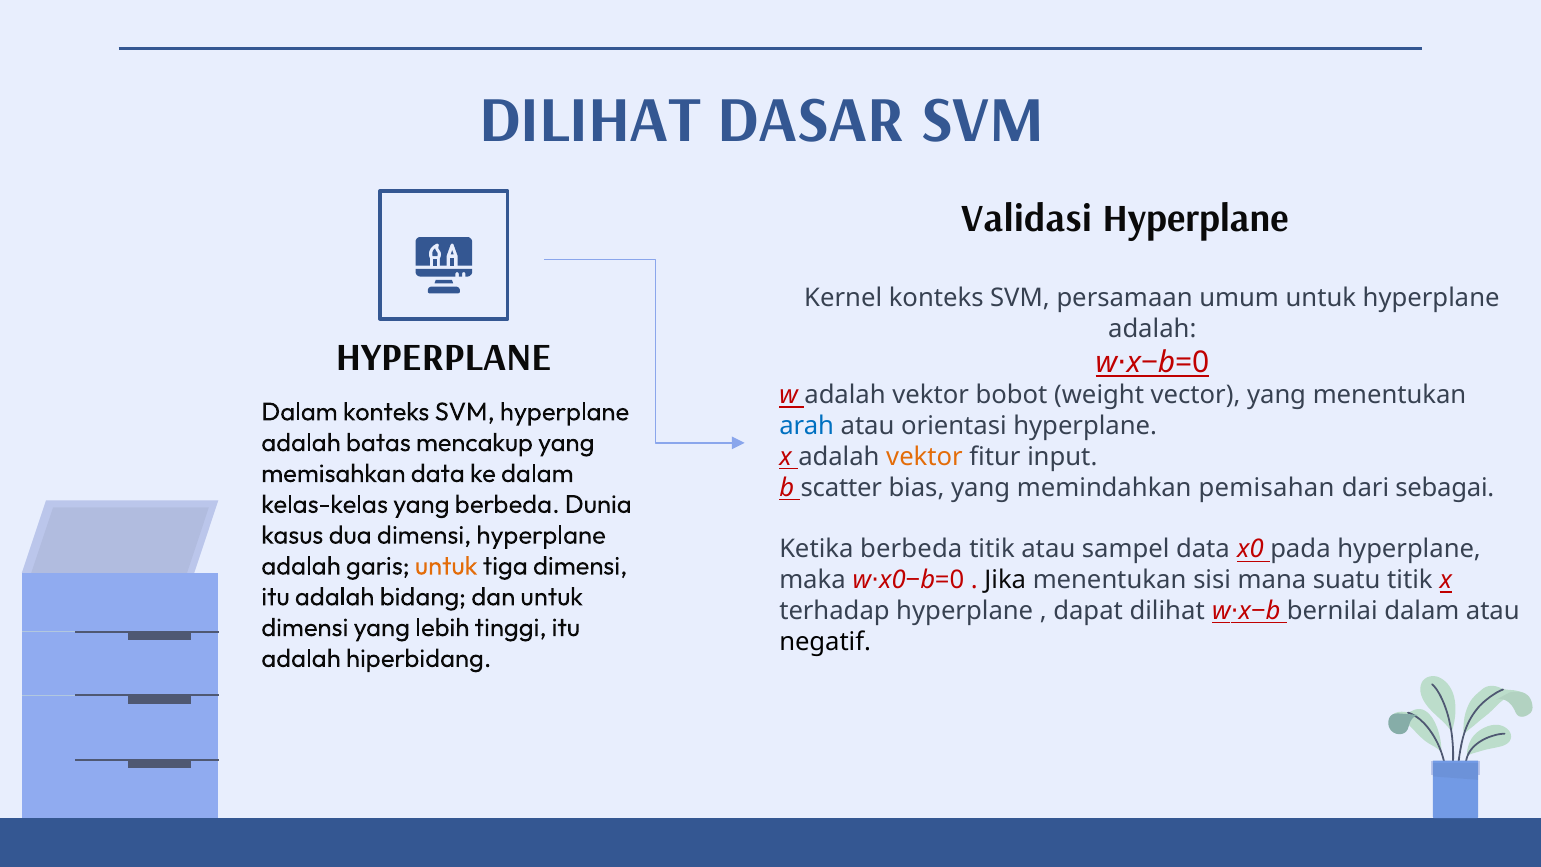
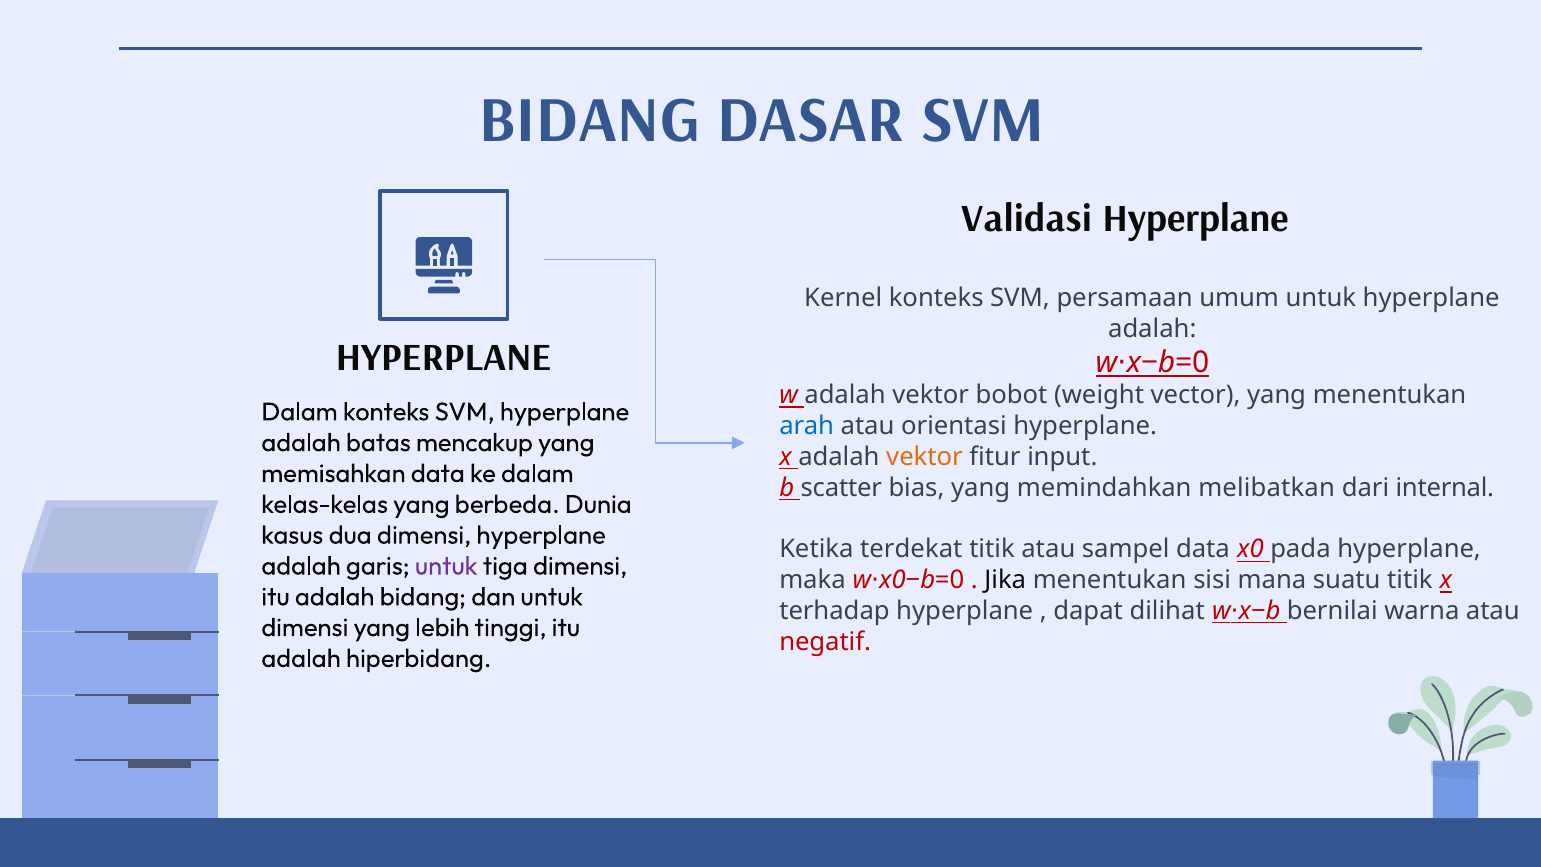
DILIHAT: DILIHAT -> BIDANG (590, 120)
pemisahan: pemisahan -> melibatkan (1267, 488)
sebagai: sebagai -> internal (1445, 488)
Ketika berbeda: berbeda -> terdekat (911, 549)
untuk colour: orange -> purple (446, 566)
bernilai dalam: dalam -> warna (1422, 611)
negatif colour: black -> red (825, 642)
